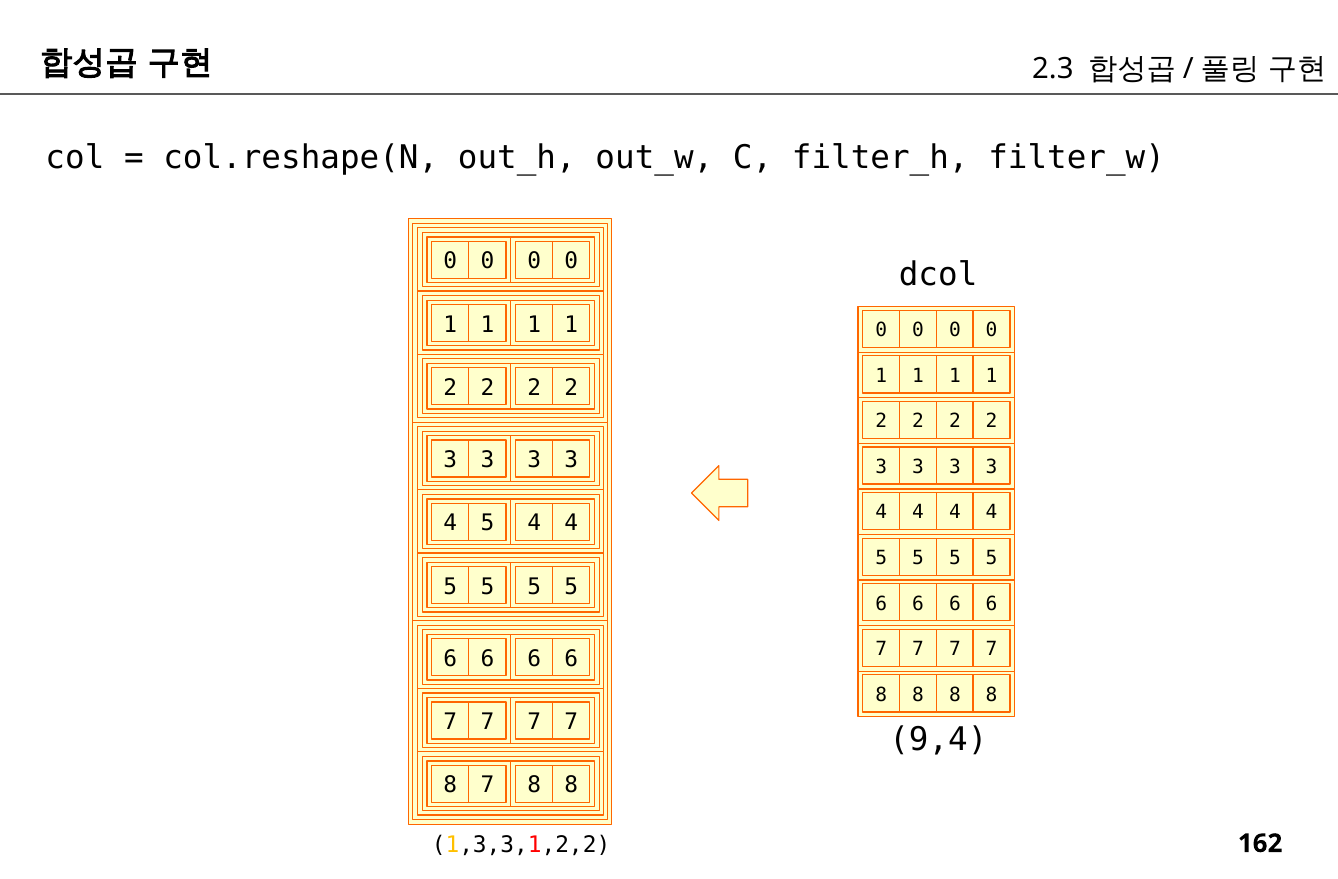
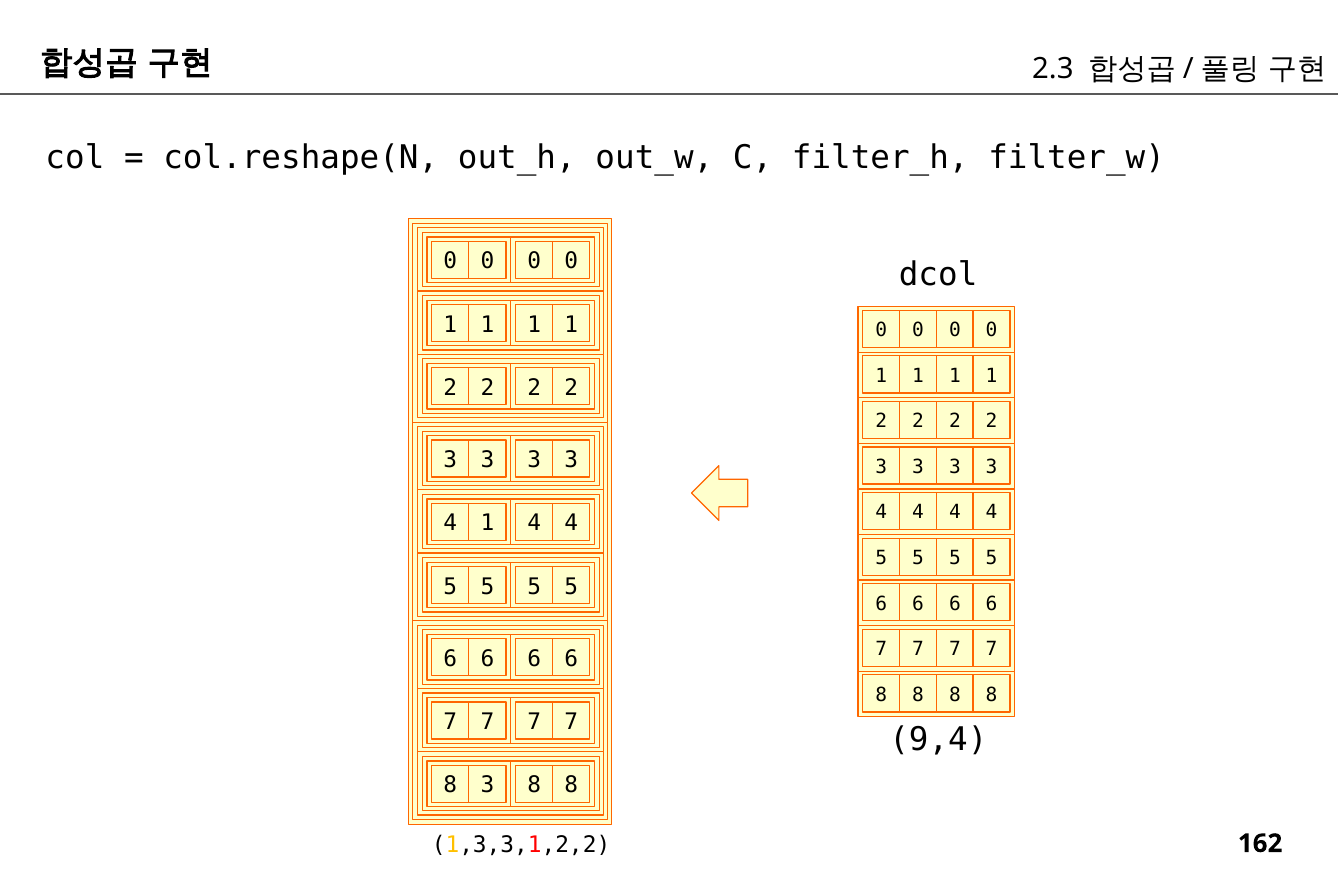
5: 5 -> 1 (487, 523)
8 7: 7 -> 3 (487, 785)
